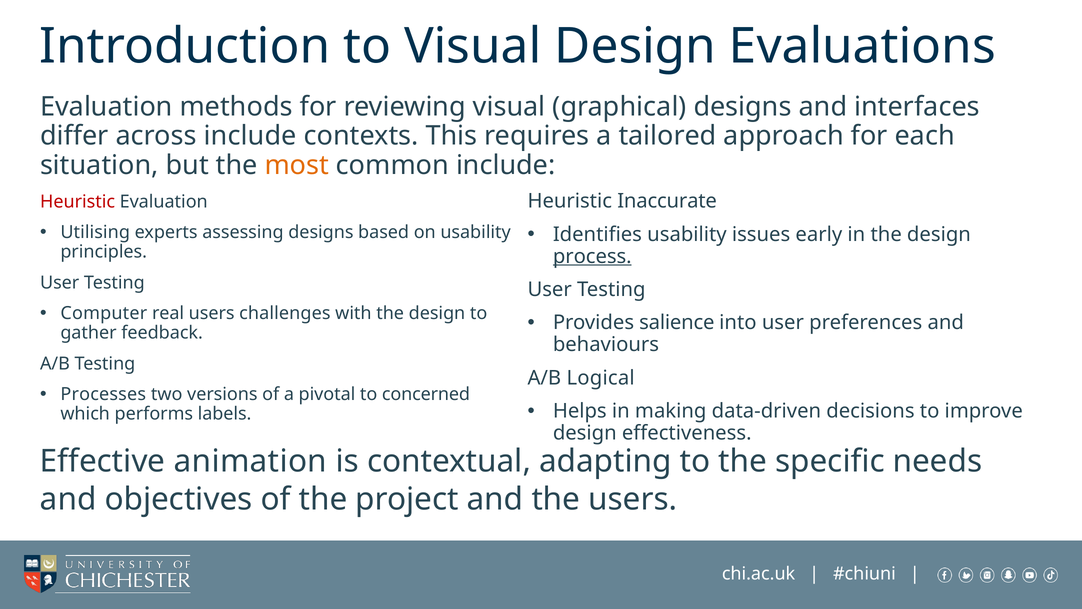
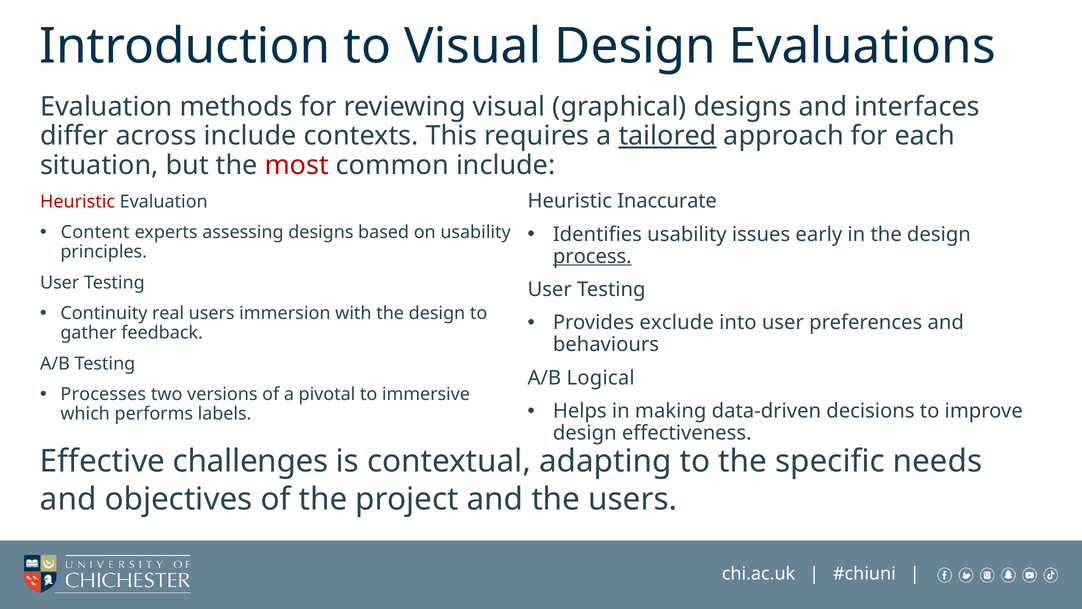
tailored underline: none -> present (668, 136)
most colour: orange -> red (297, 165)
Utilising: Utilising -> Content (95, 232)
Computer: Computer -> Continuity (104, 313)
challenges: challenges -> immersion (285, 313)
salience: salience -> exclude (677, 323)
concerned: concerned -> immersive (426, 394)
animation: animation -> challenges (251, 461)
